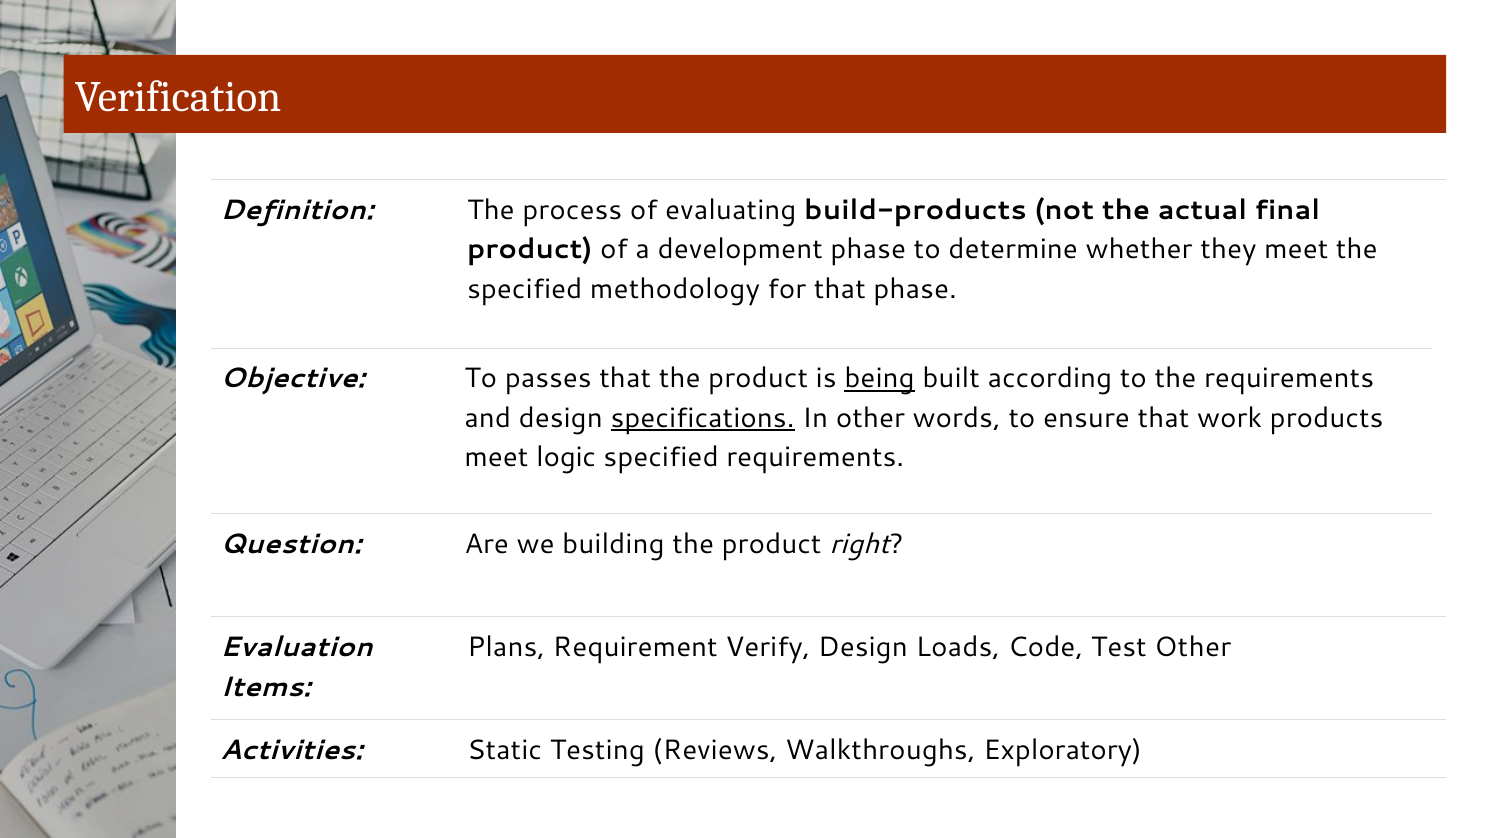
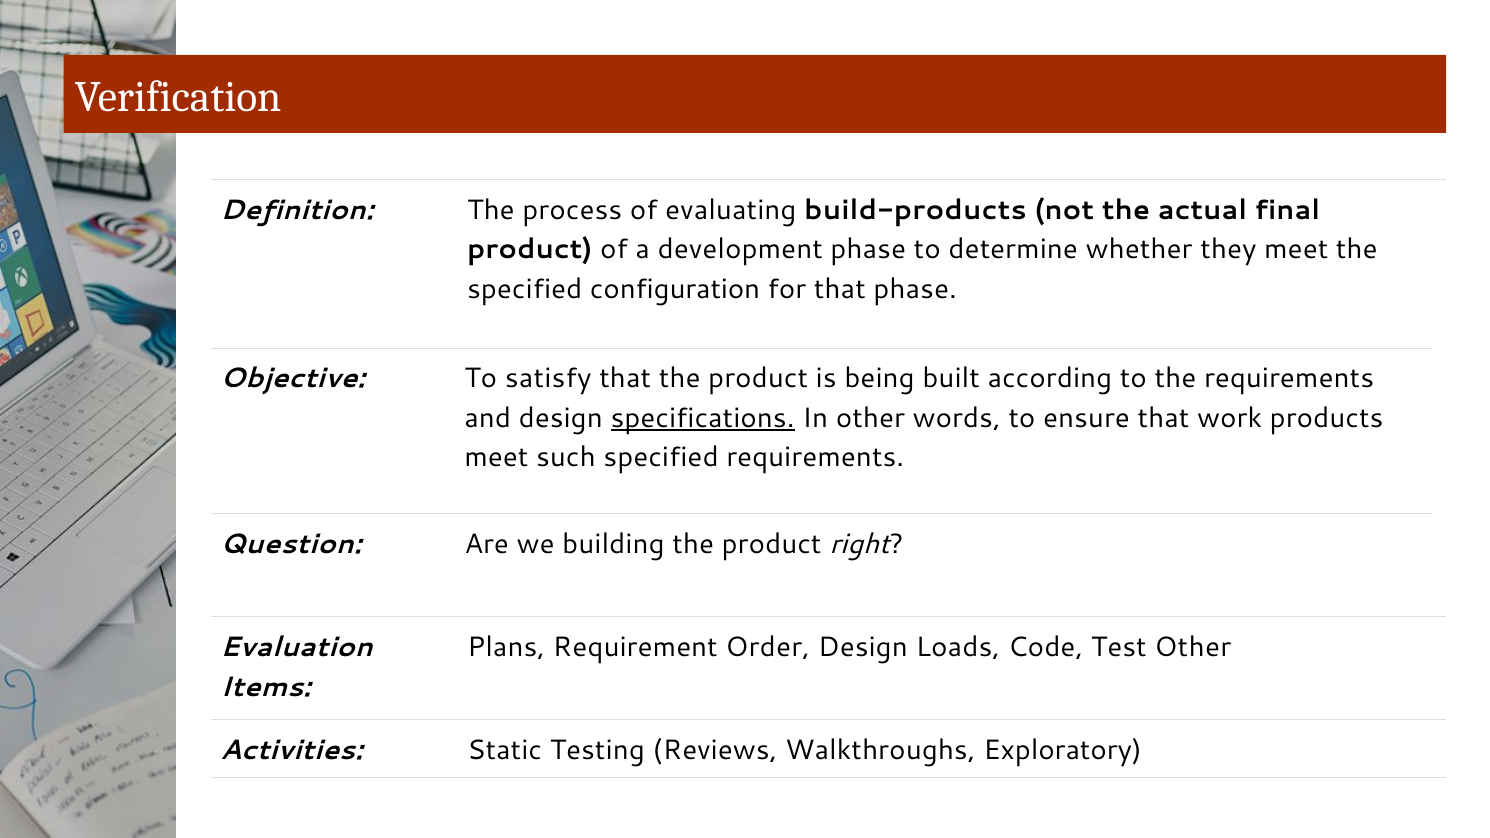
methodology: methodology -> configuration (675, 289)
passes: passes -> satisfy (548, 379)
being underline: present -> none (880, 379)
logic: logic -> such (566, 458)
Verify: Verify -> Order (768, 647)
